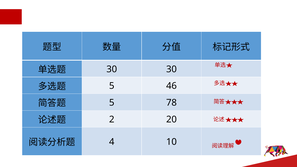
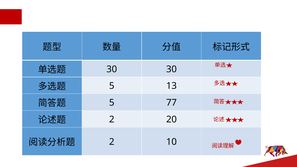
46: 46 -> 13 (171, 86)
78: 78 -> 77 (171, 103)
4: 4 -> 2 (112, 142)
